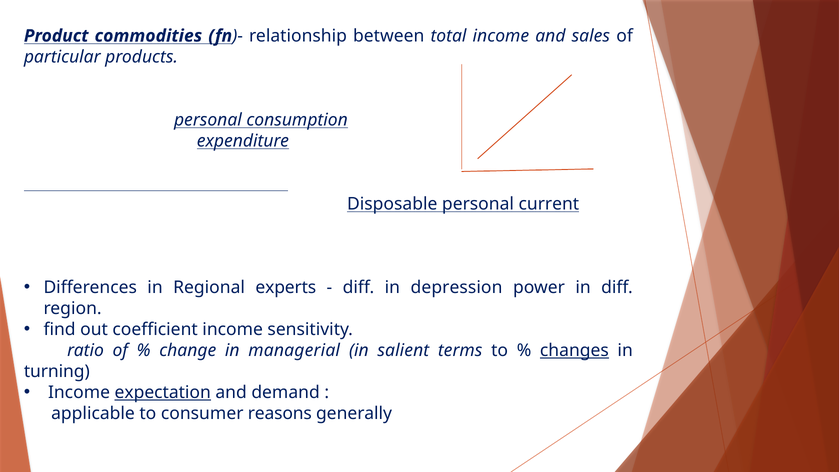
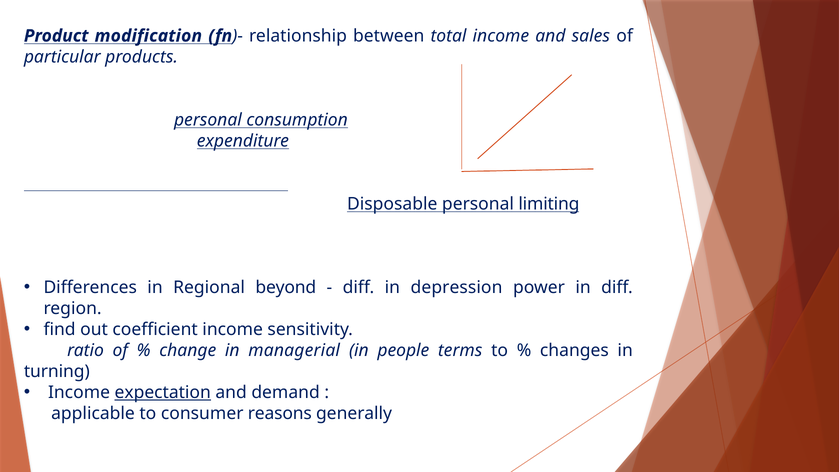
commodities: commodities -> modification (148, 36)
current: current -> limiting (549, 204)
experts: experts -> beyond (286, 288)
salient: salient -> people (403, 351)
changes underline: present -> none (574, 351)
